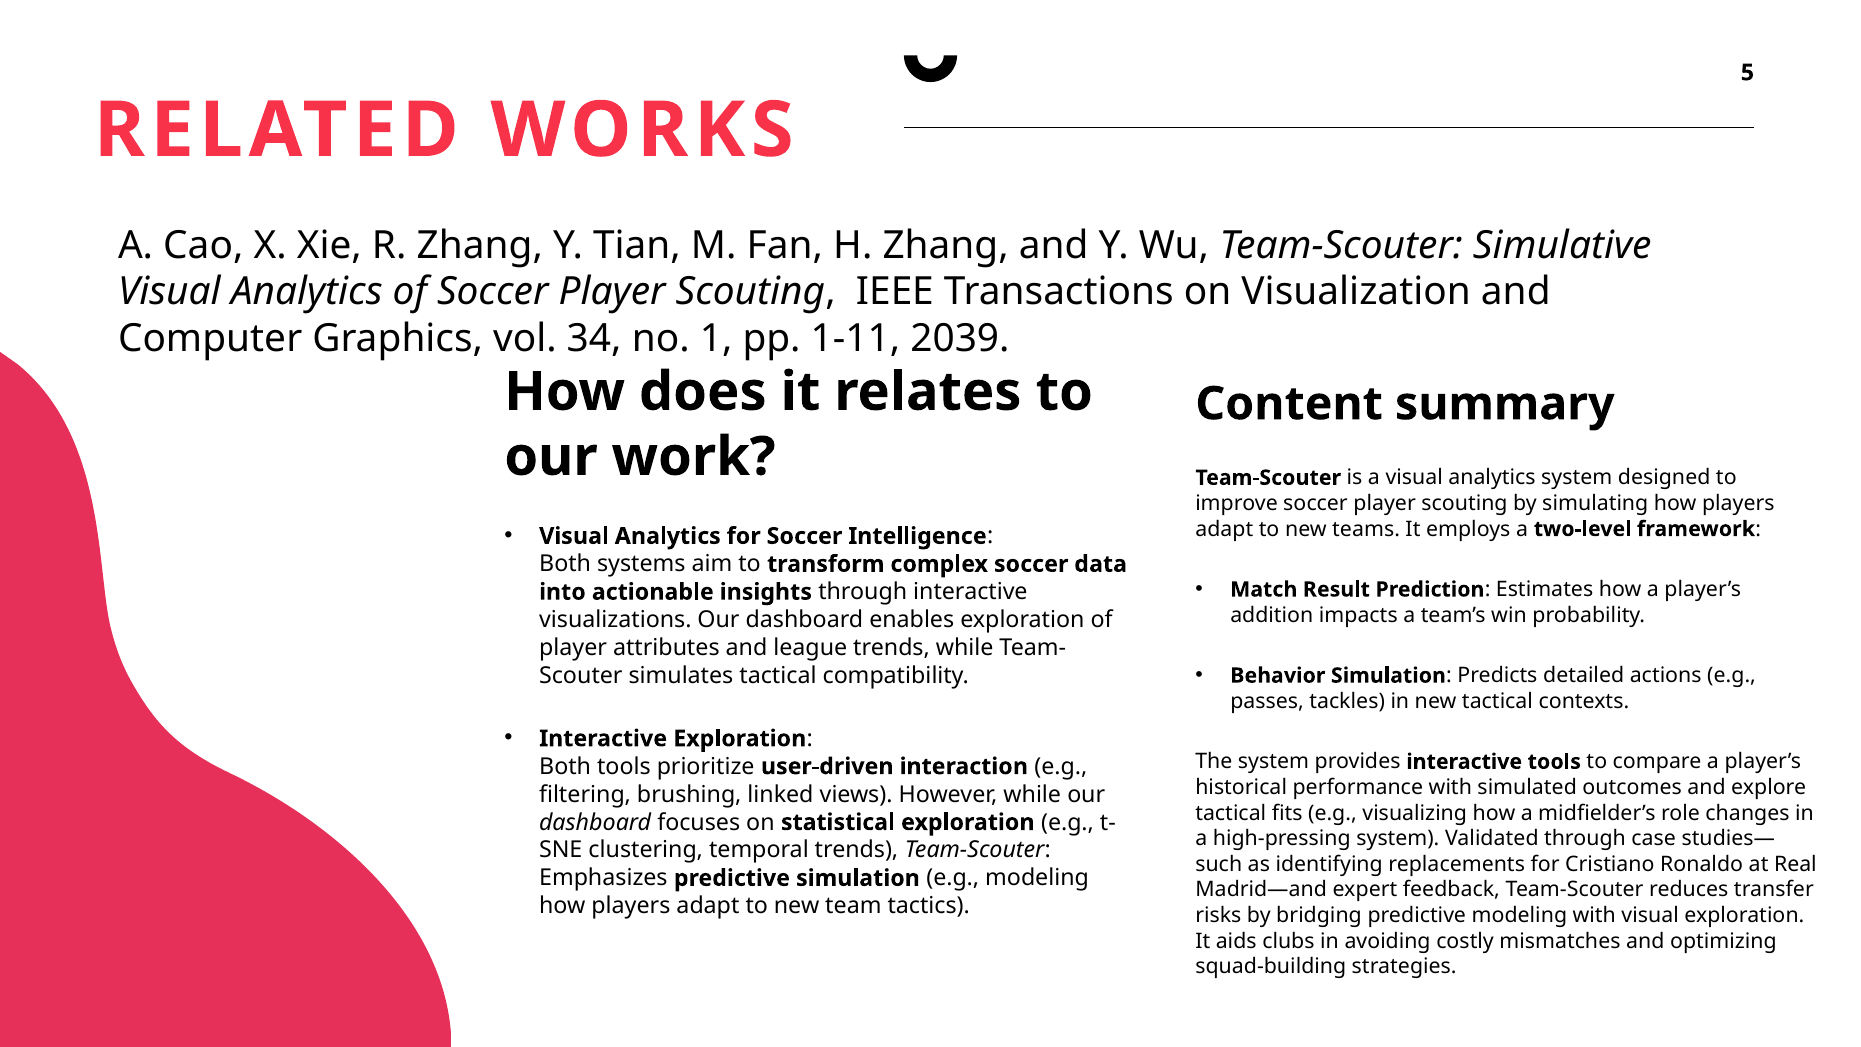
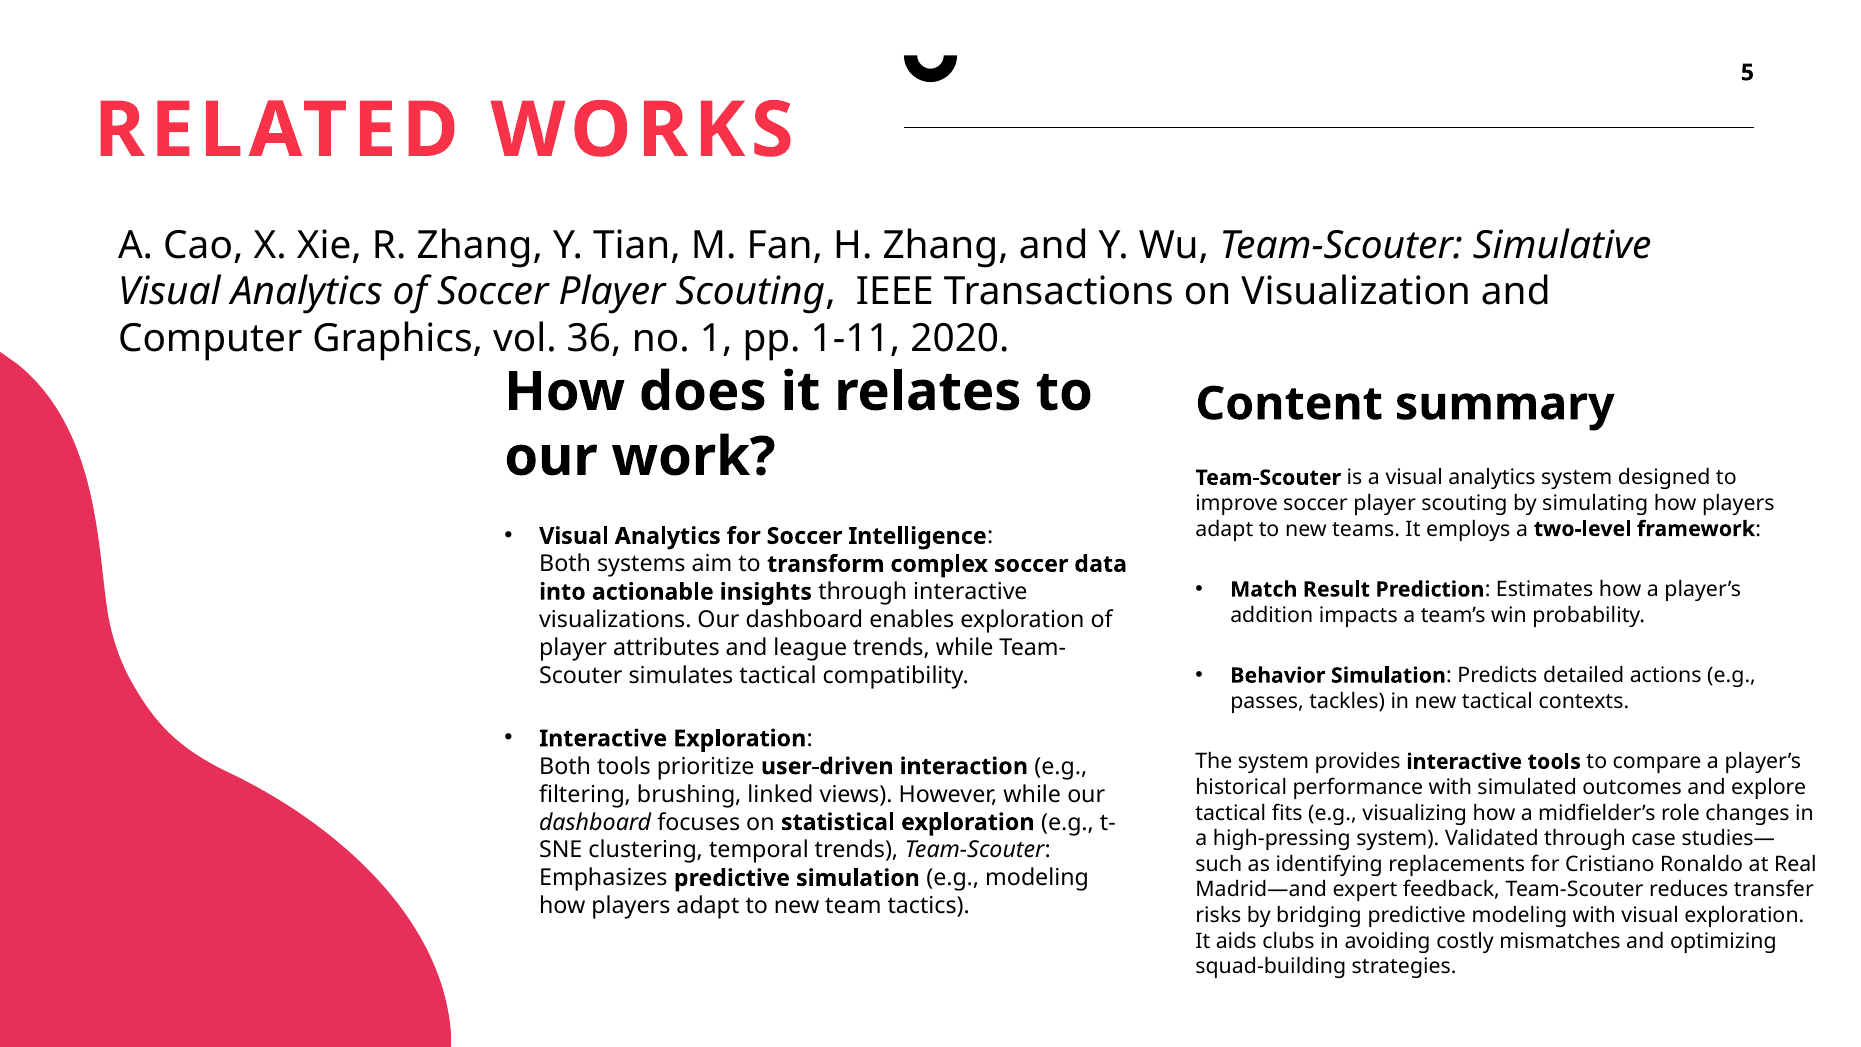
34: 34 -> 36 (594, 338)
2039: 2039 -> 2020 (960, 338)
